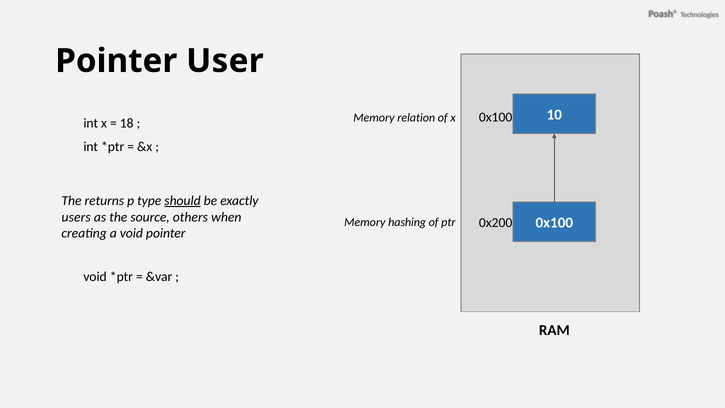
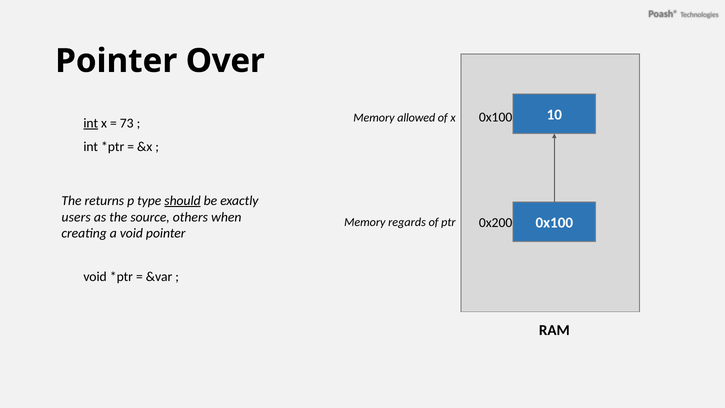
User: User -> Over (225, 61)
relation: relation -> allowed (416, 117)
int underline: none -> present (91, 123)
18: 18 -> 73 (127, 123)
hashing: hashing -> regards (407, 222)
